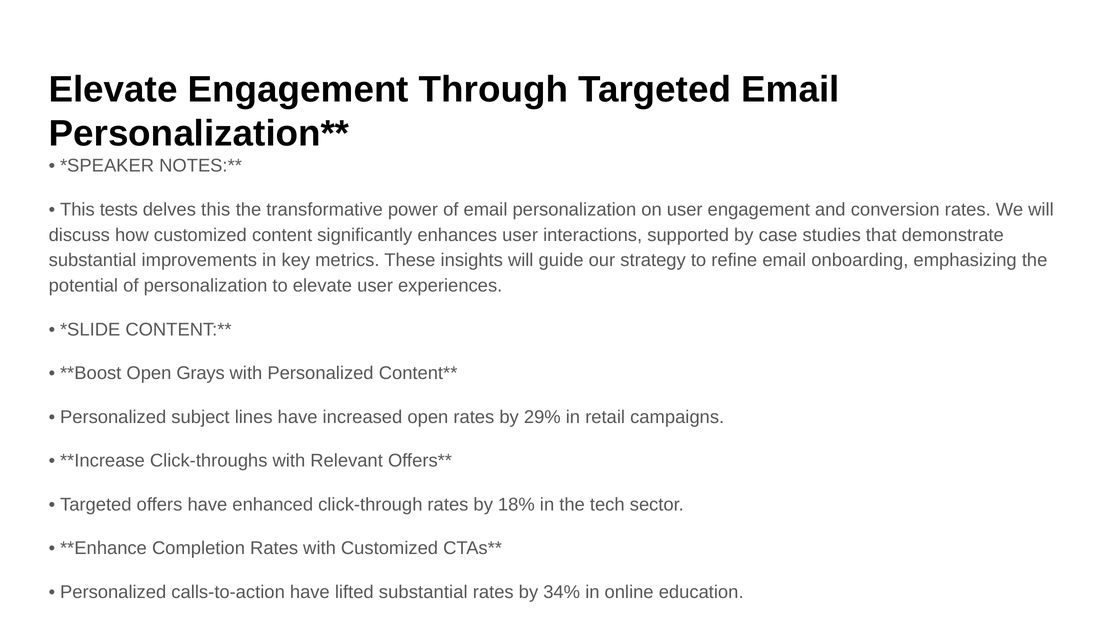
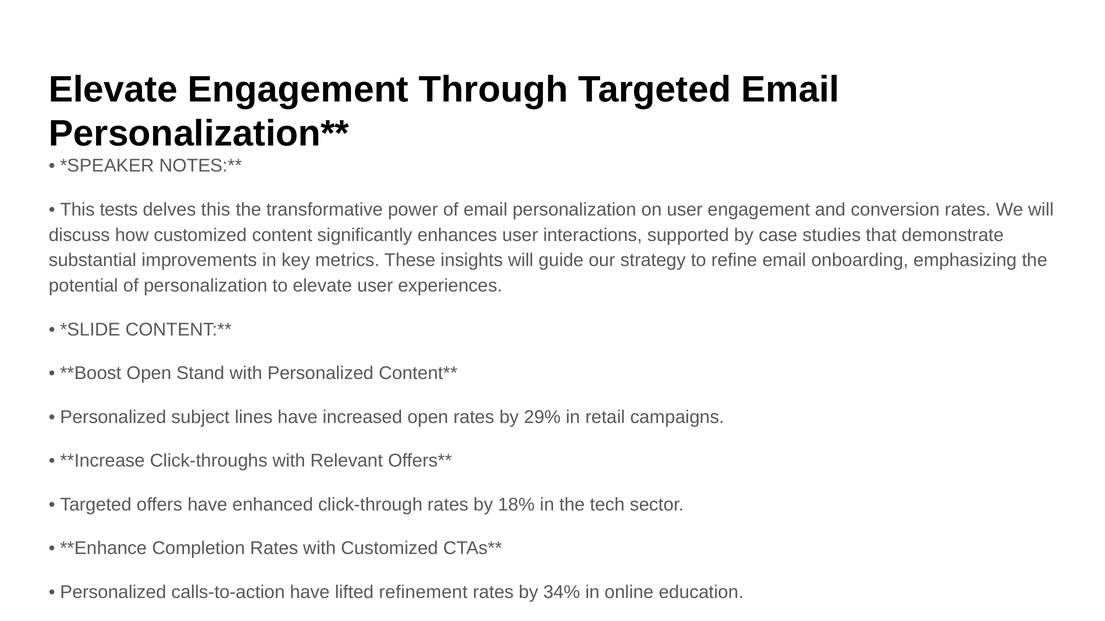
Open Grays: Grays -> Stand (200, 374)
lifted substantial: substantial -> refinement (423, 593)
